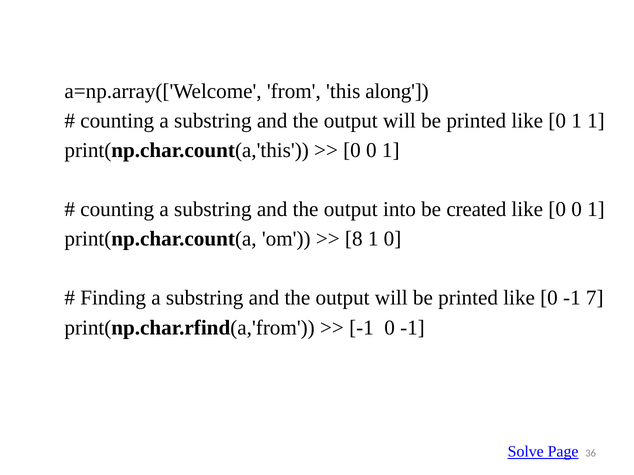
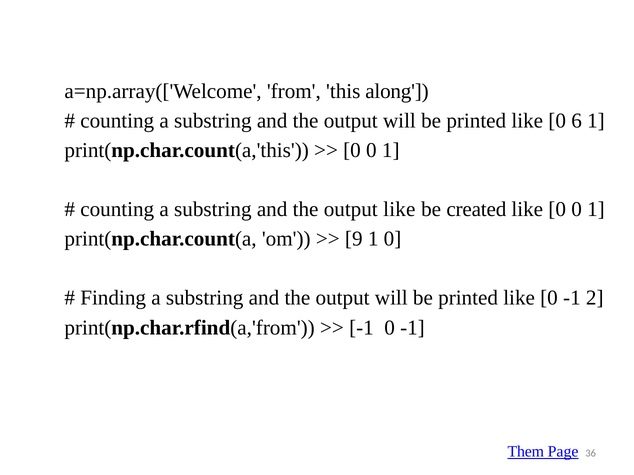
like 0 1: 1 -> 6 (577, 121)
output into: into -> like (399, 210)
8: 8 -> 9 (354, 239)
7: 7 -> 2 (595, 298)
Solve: Solve -> Them (526, 452)
